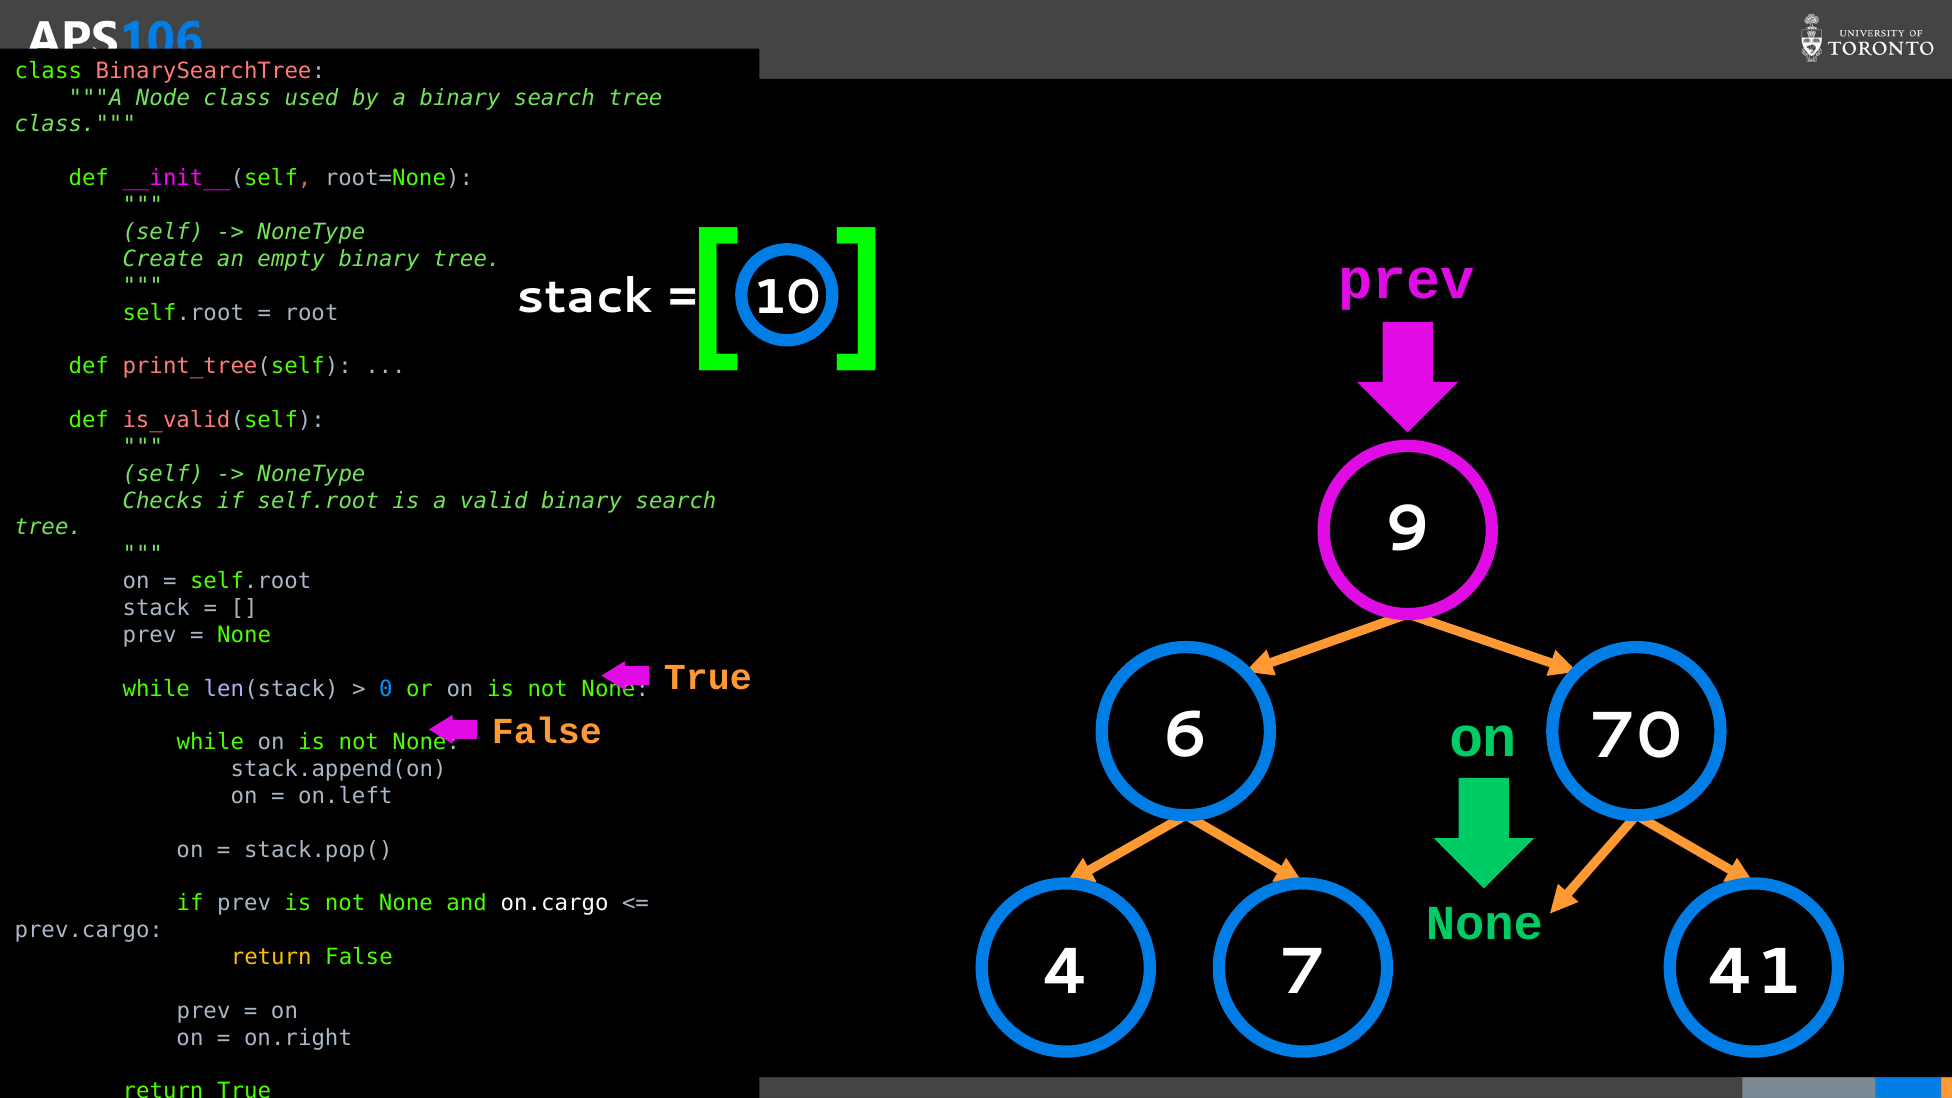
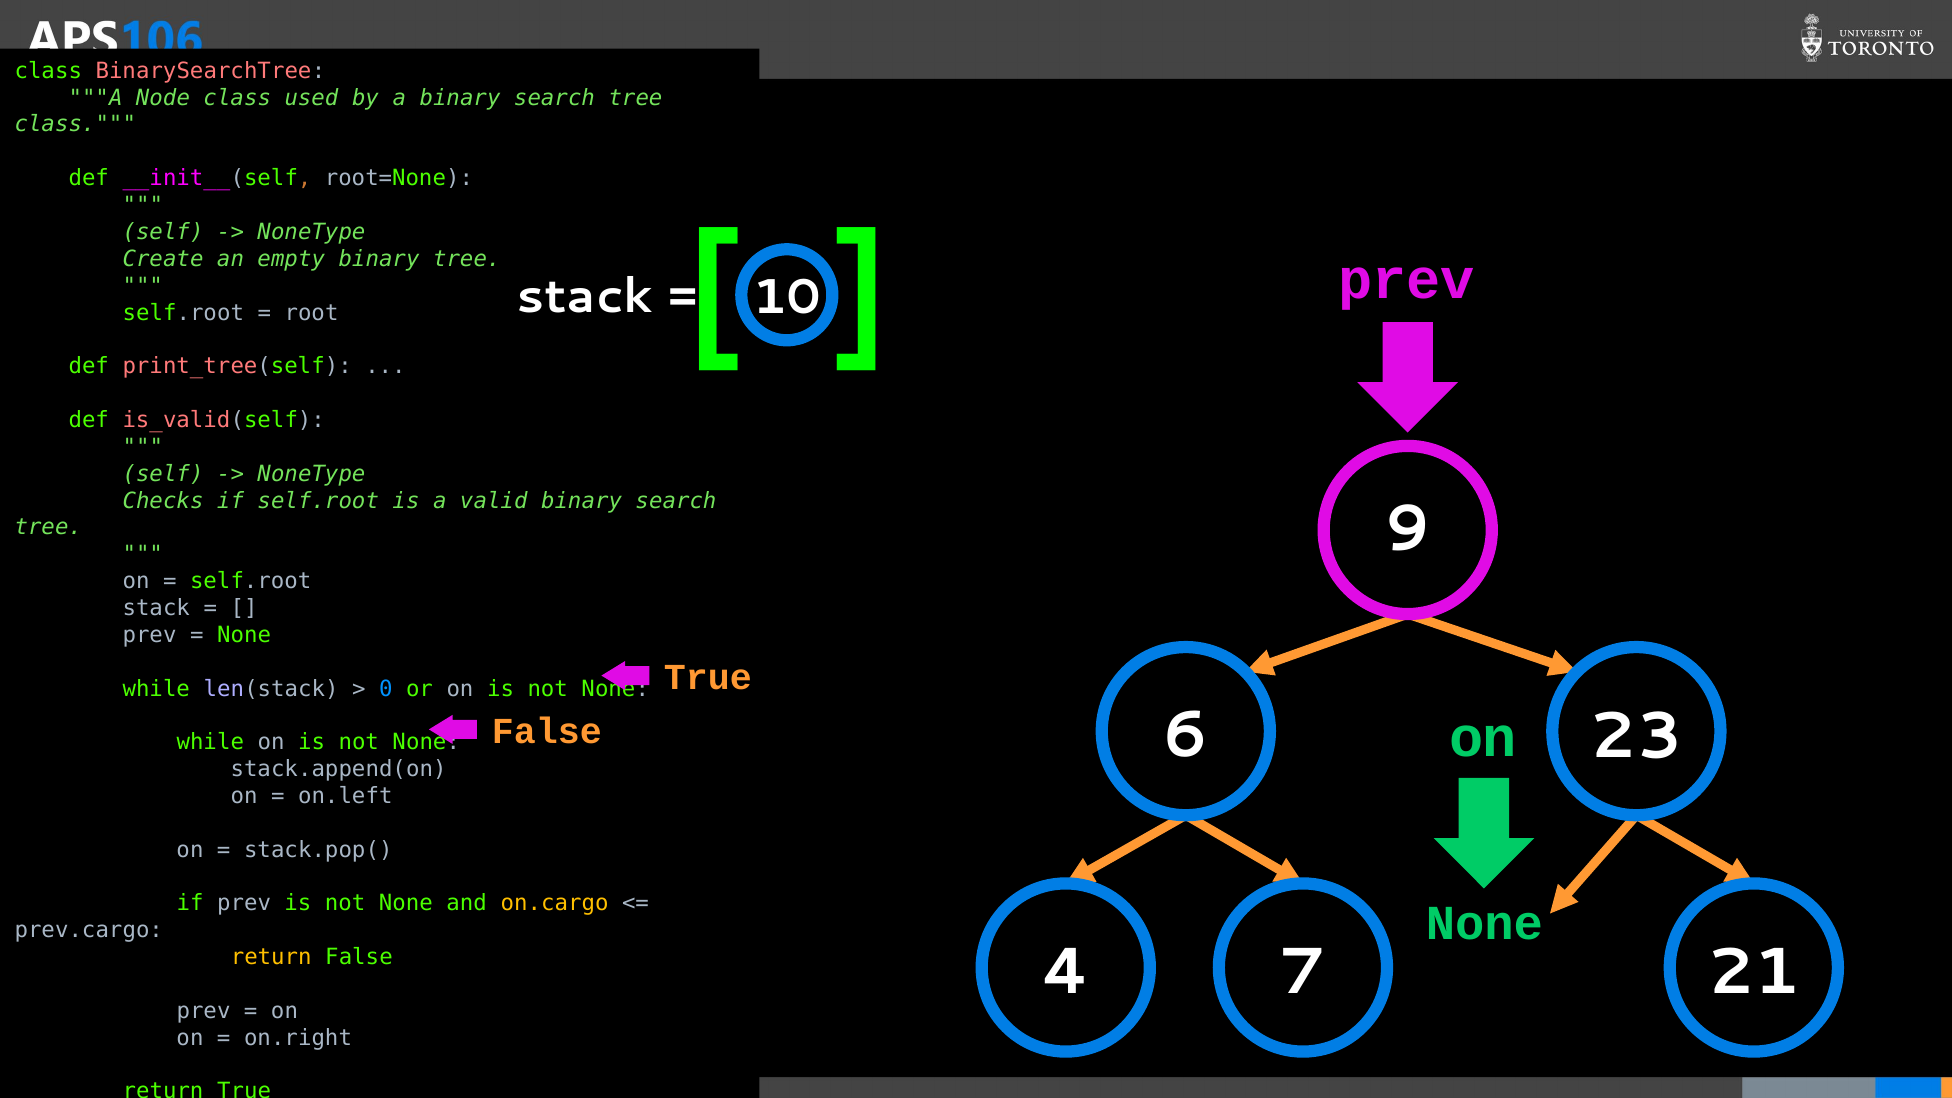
70: 70 -> 23 (1636, 736)
on.cargo colour: white -> yellow (555, 904)
41: 41 -> 21 (1754, 972)
